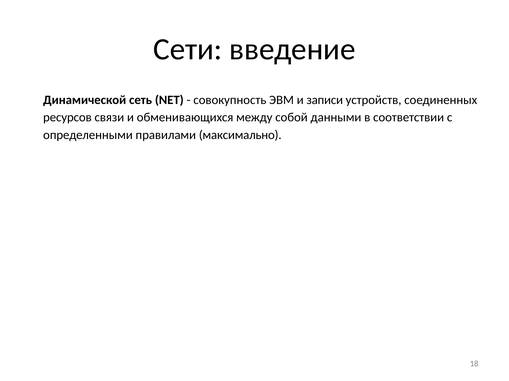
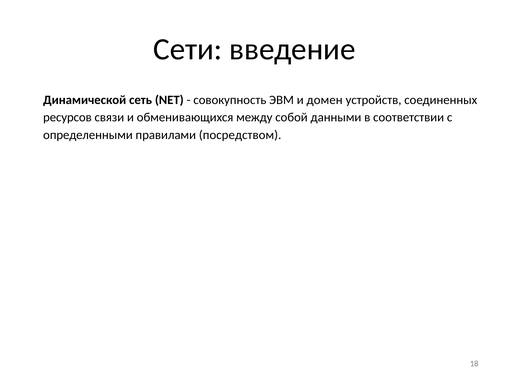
записи: записи -> домен (325, 100)
максимально: максимально -> посредством (240, 135)
